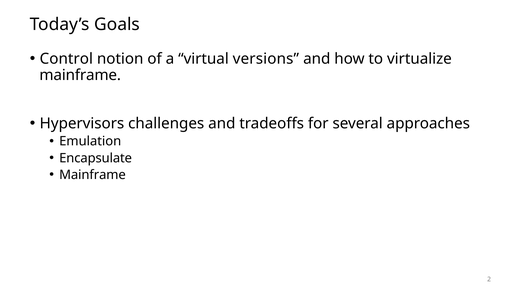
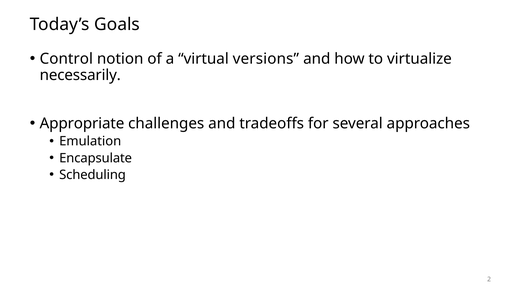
mainframe: mainframe -> necessarily (80, 75)
Hypervisors: Hypervisors -> Appropriate (82, 123)
Mainframe: Mainframe -> Scheduling (92, 175)
